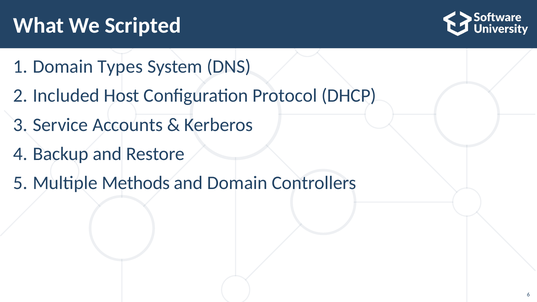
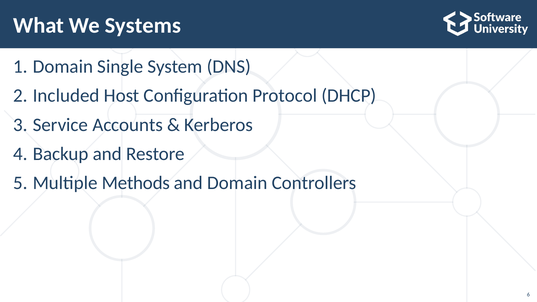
Scripted: Scripted -> Systems (143, 25)
Types: Types -> Single (120, 67)
